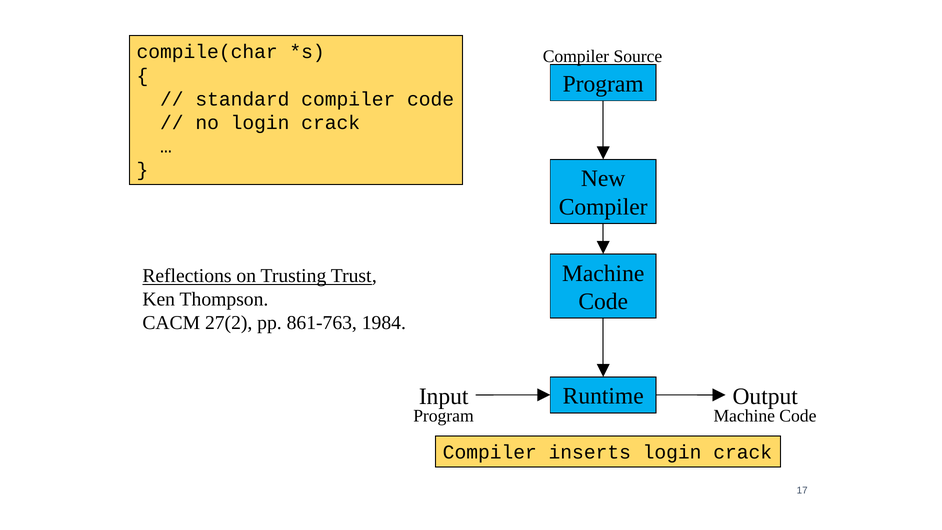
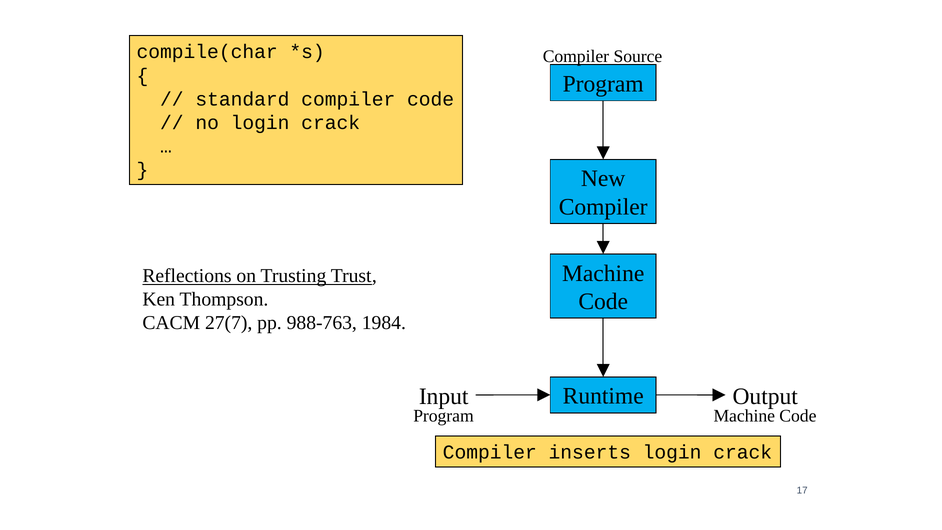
27(2: 27(2 -> 27(7 (229, 323)
861-763: 861-763 -> 988-763 (322, 323)
